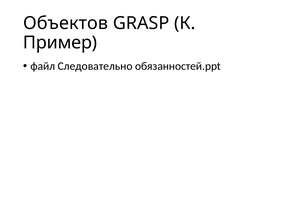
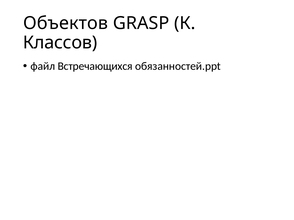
Пример: Пример -> Классов (60, 43)
Следовательно: Следовательно -> Встречающихся (95, 66)
